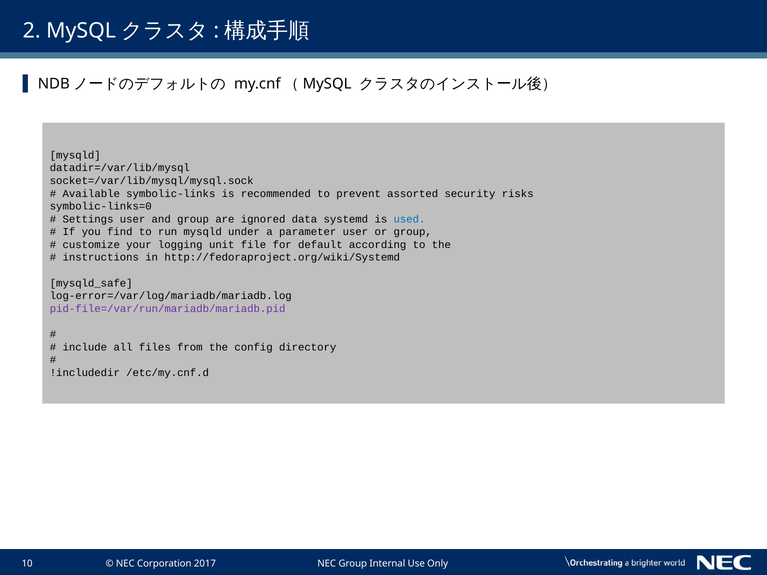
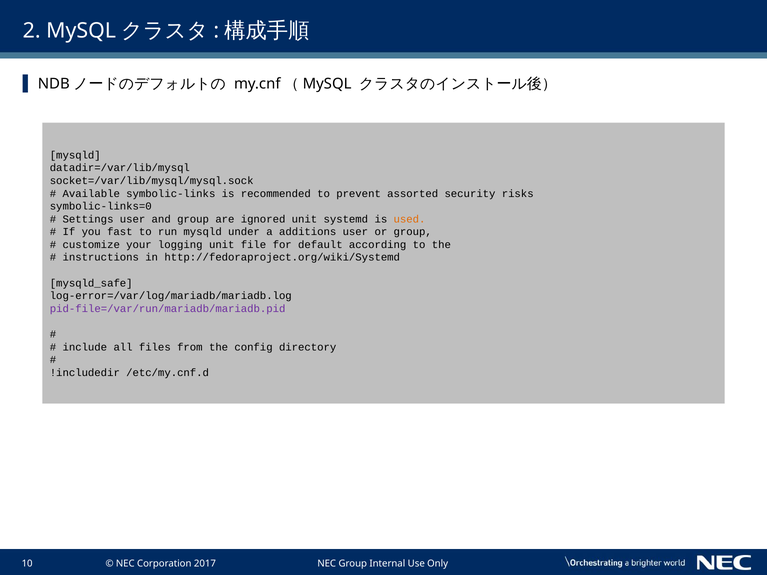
ignored data: data -> unit (304, 219)
used colour: blue -> orange (410, 219)
find: find -> fast (120, 232)
parameter: parameter -> additions (308, 232)
